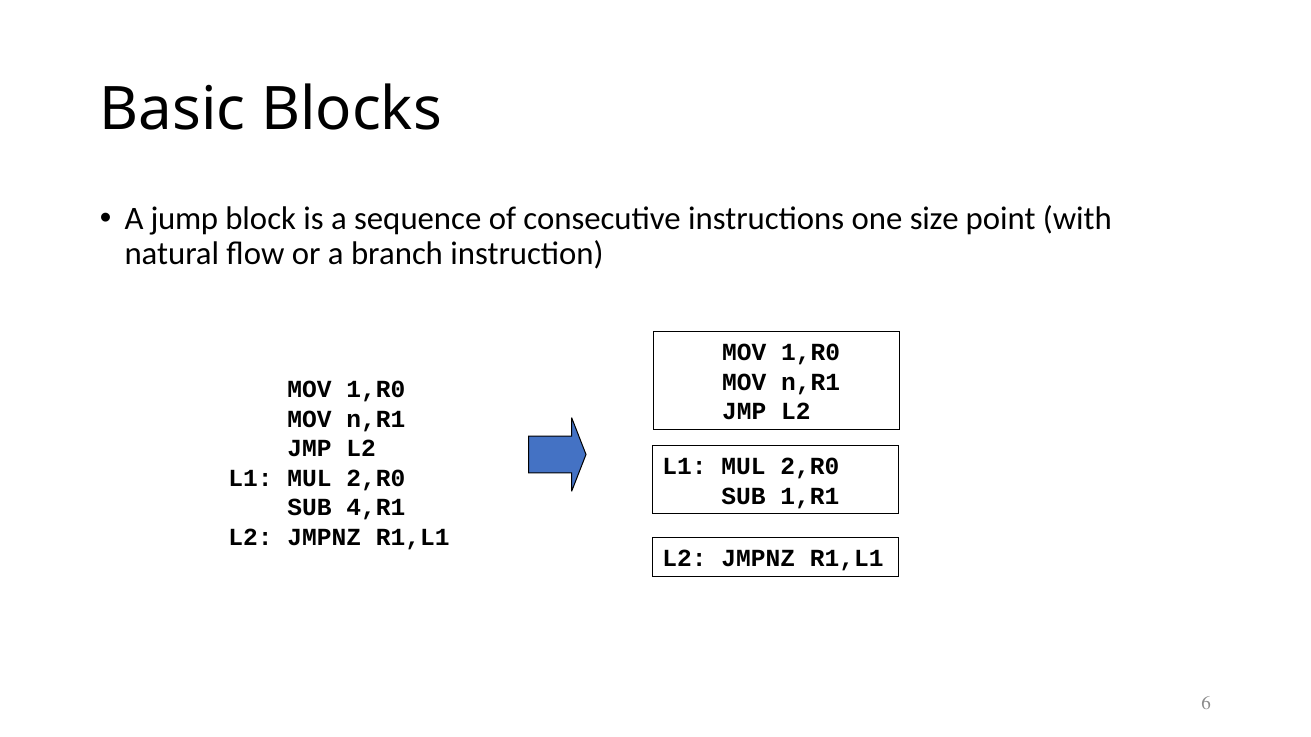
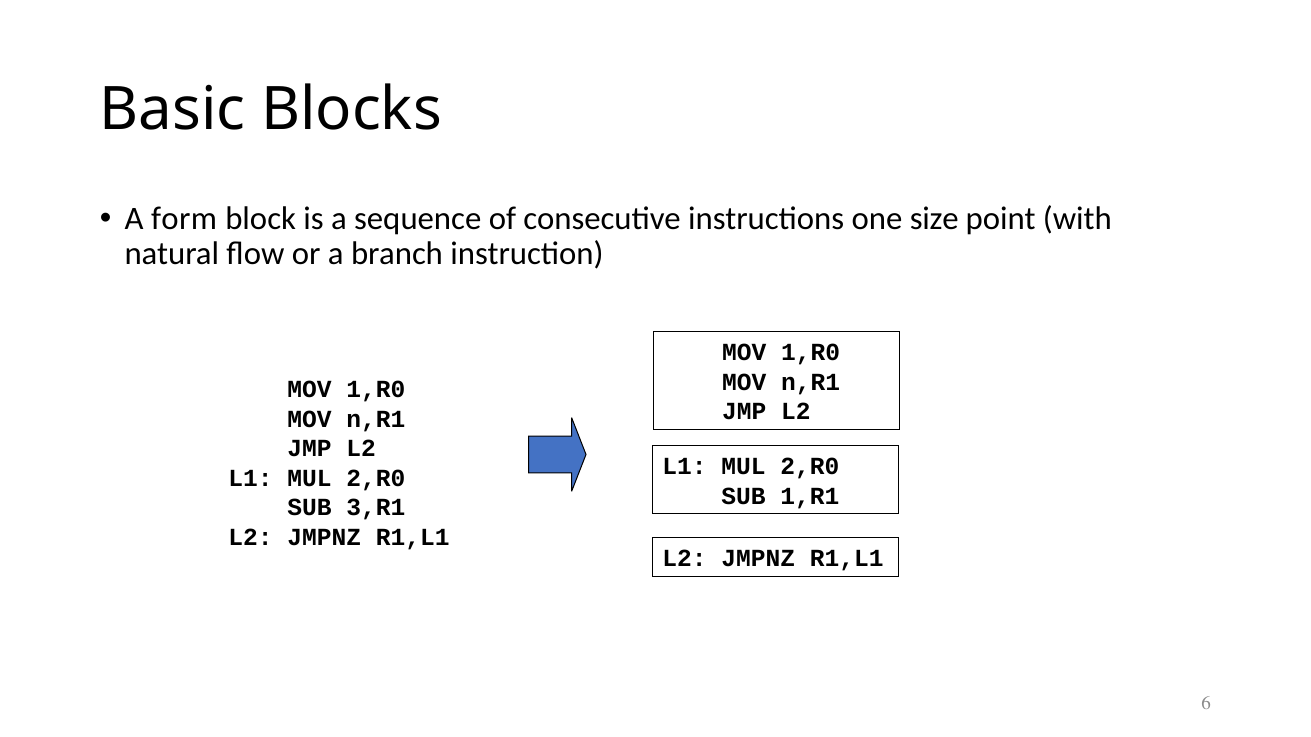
jump: jump -> form (184, 219)
4,R1: 4,R1 -> 3,R1 (376, 508)
